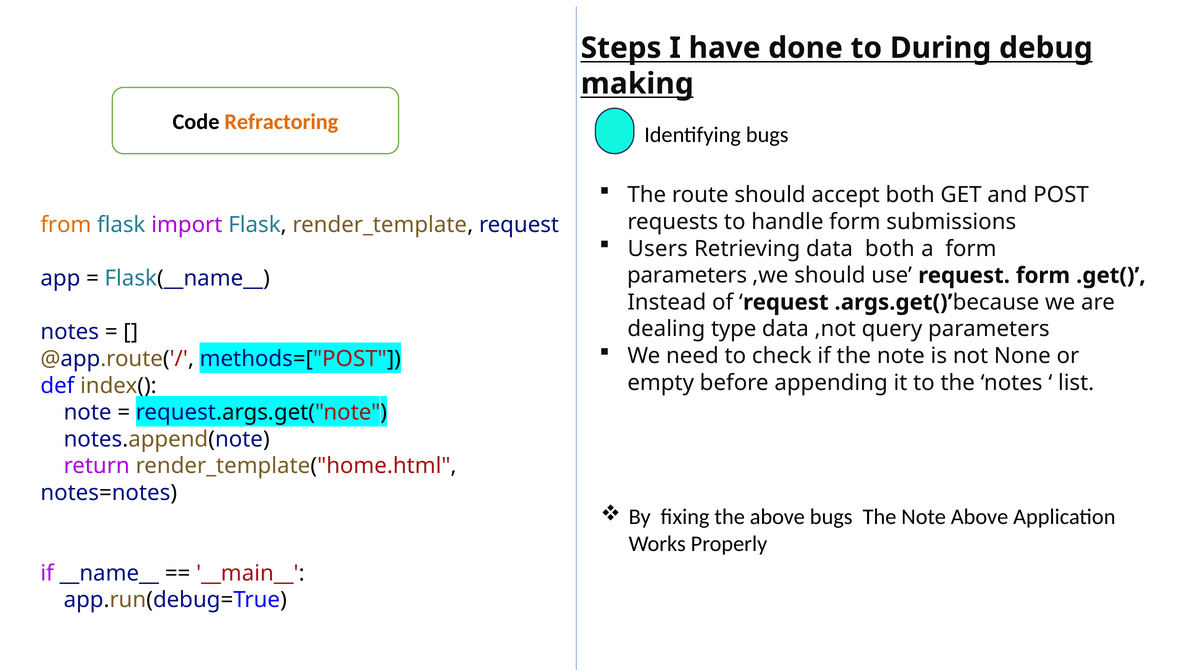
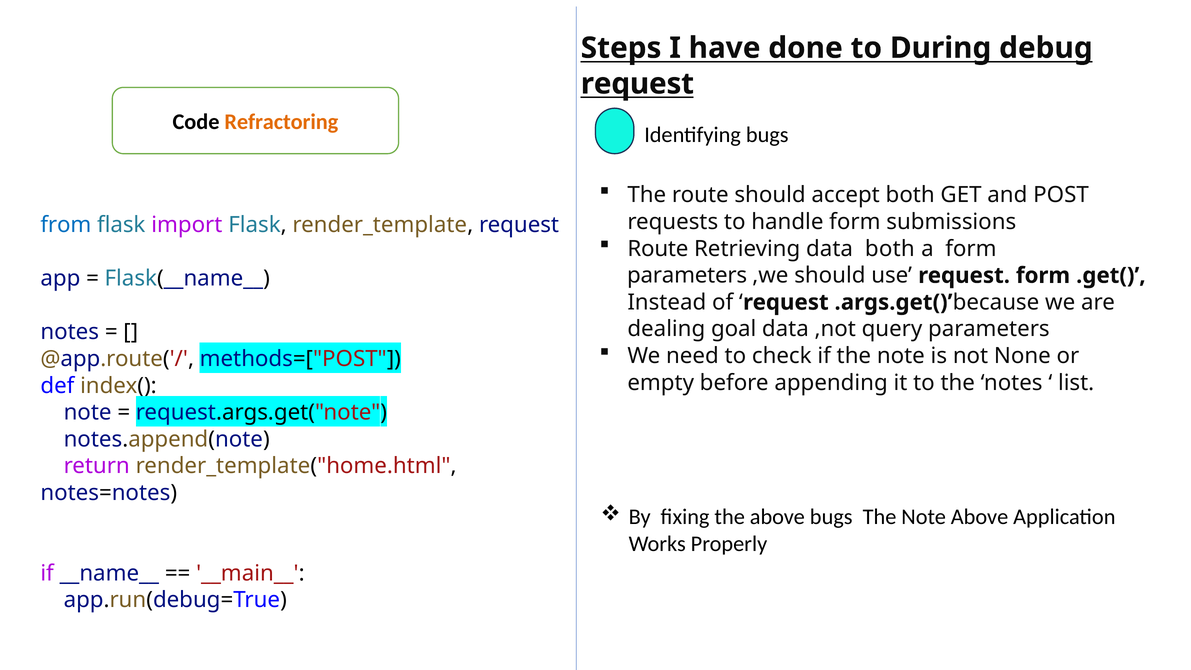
making: making -> request (637, 84)
from colour: orange -> blue (66, 225)
Users: Users -> Route (658, 249)
type: type -> goal (734, 329)
